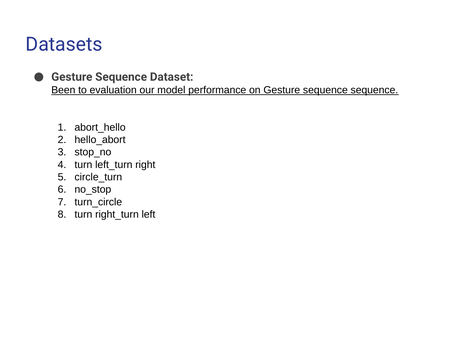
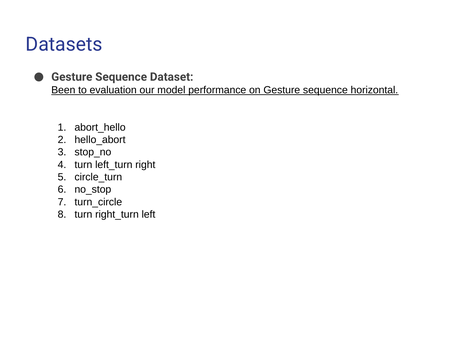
sequence sequence: sequence -> horizontal (374, 90)
